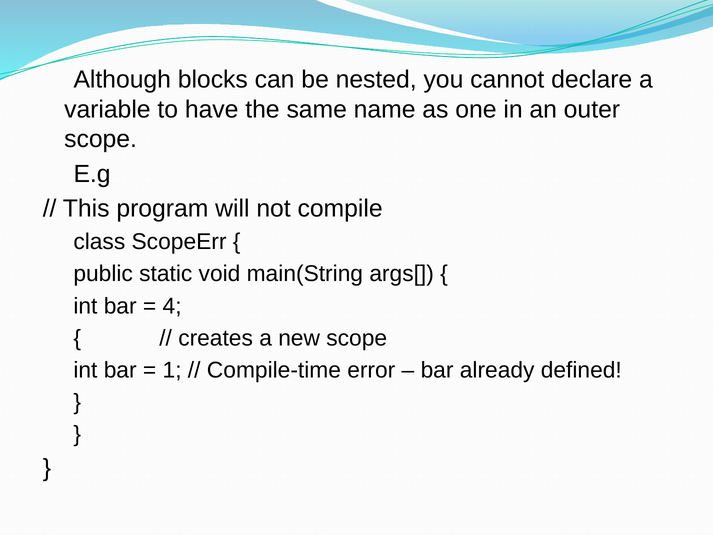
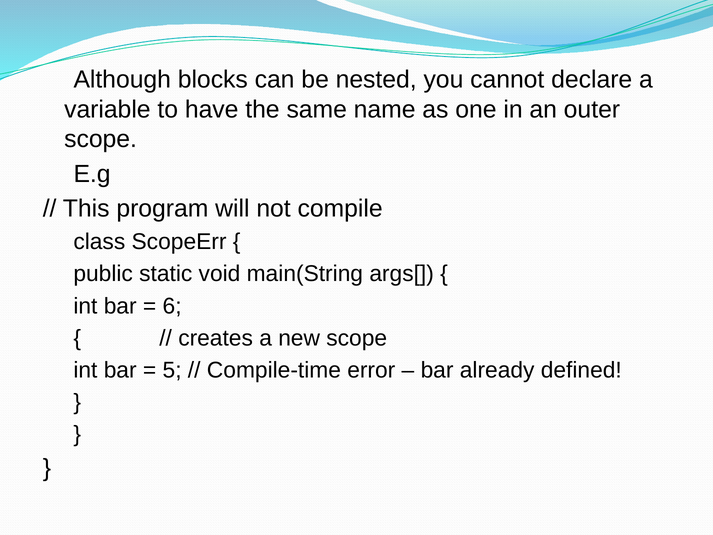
4: 4 -> 6 (172, 306)
1: 1 -> 5 (172, 370)
